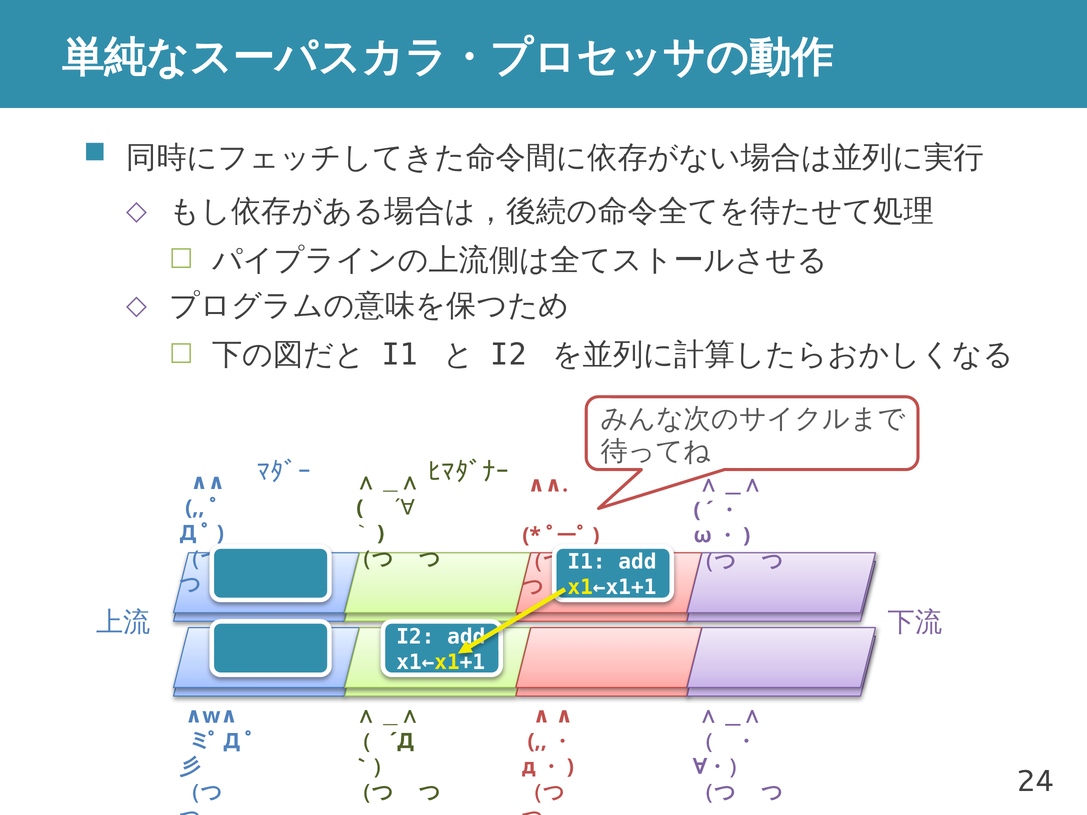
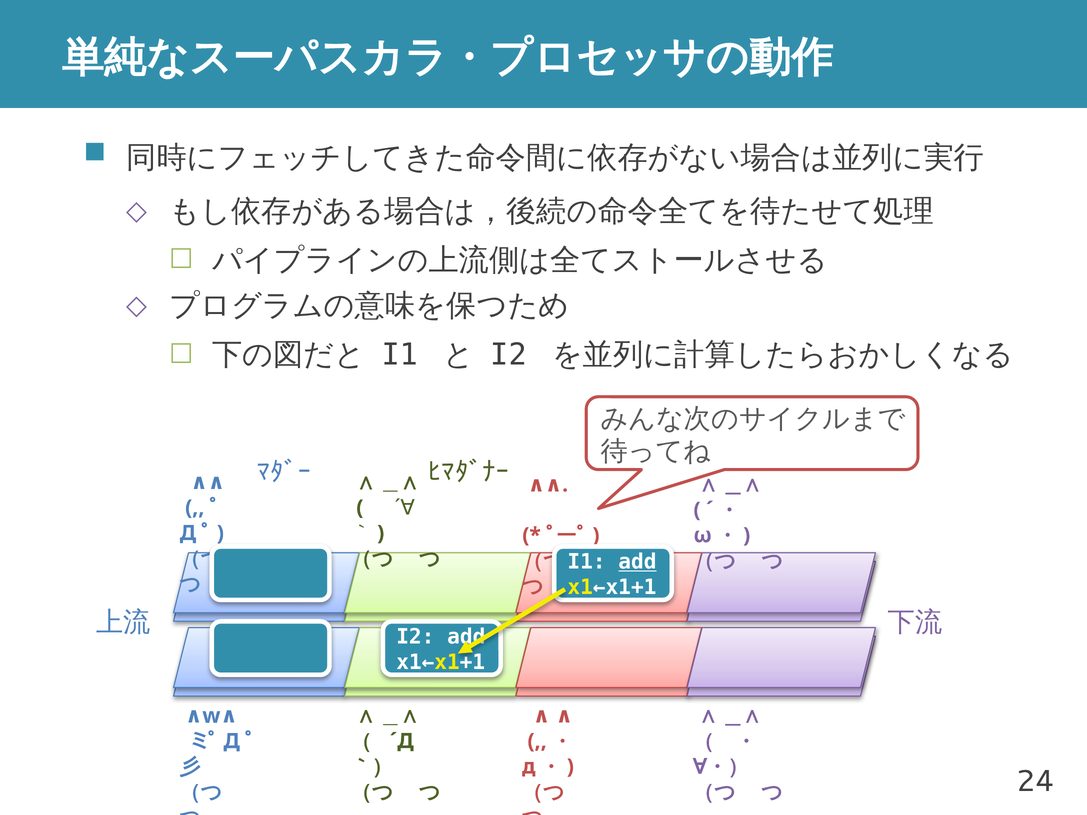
add underline: none -> present (637, 562)
